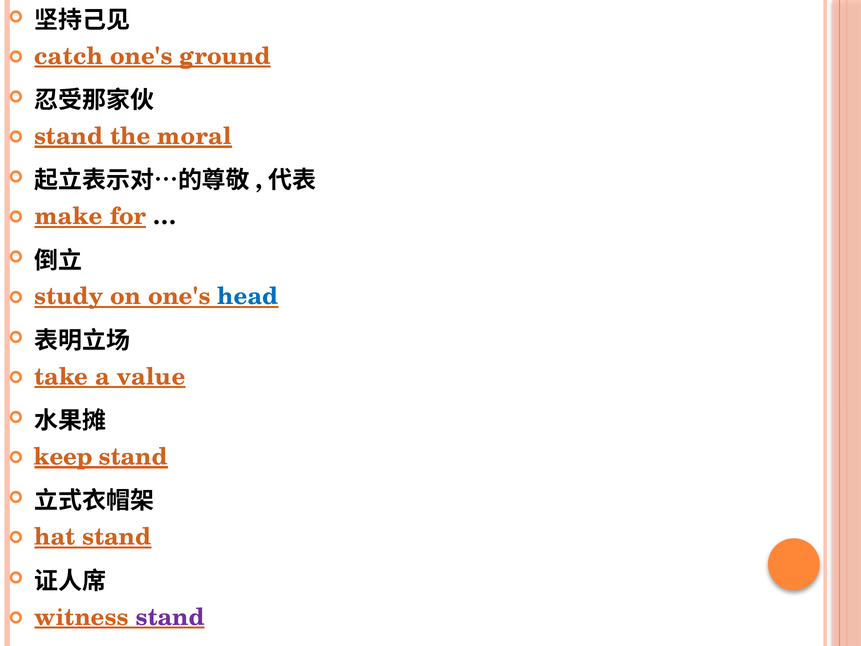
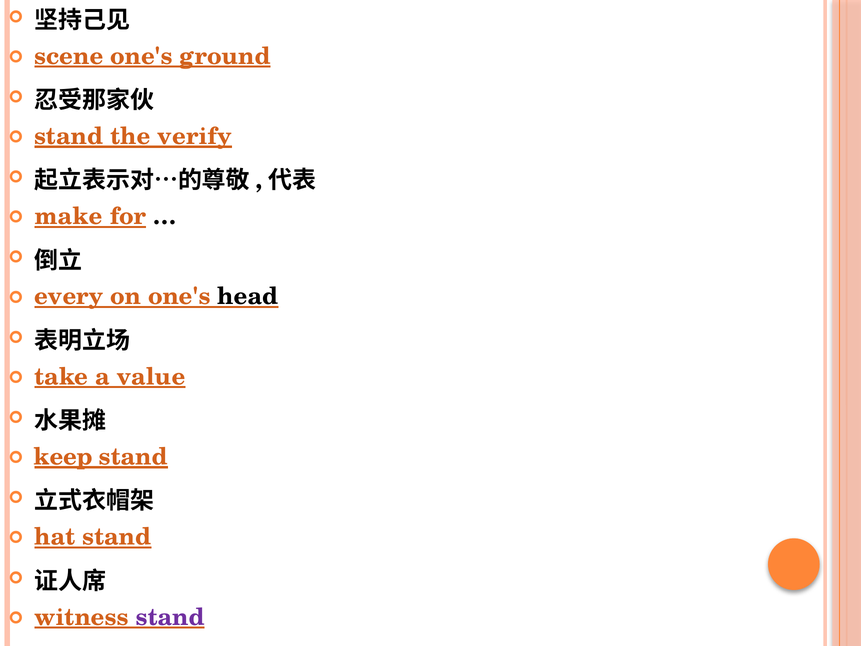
catch: catch -> scene (69, 56)
moral: moral -> verify (195, 136)
study: study -> every (69, 296)
head colour: blue -> black (248, 296)
